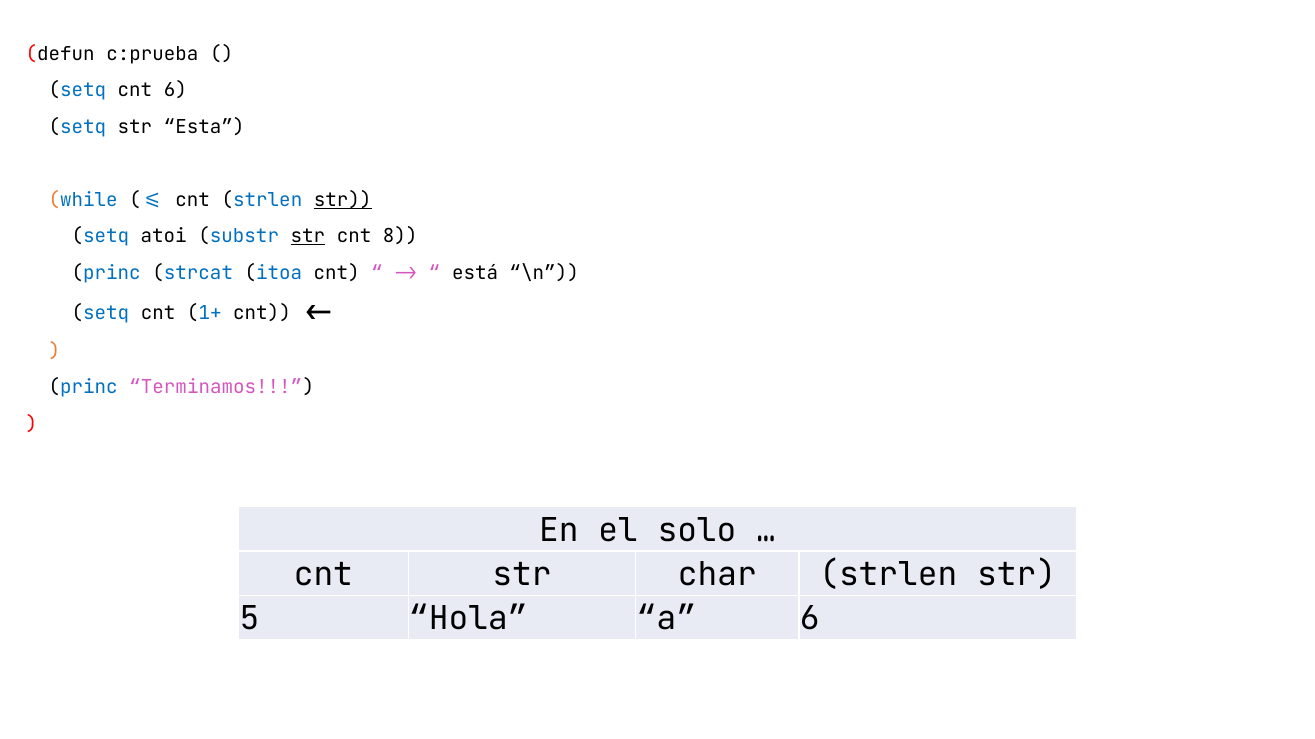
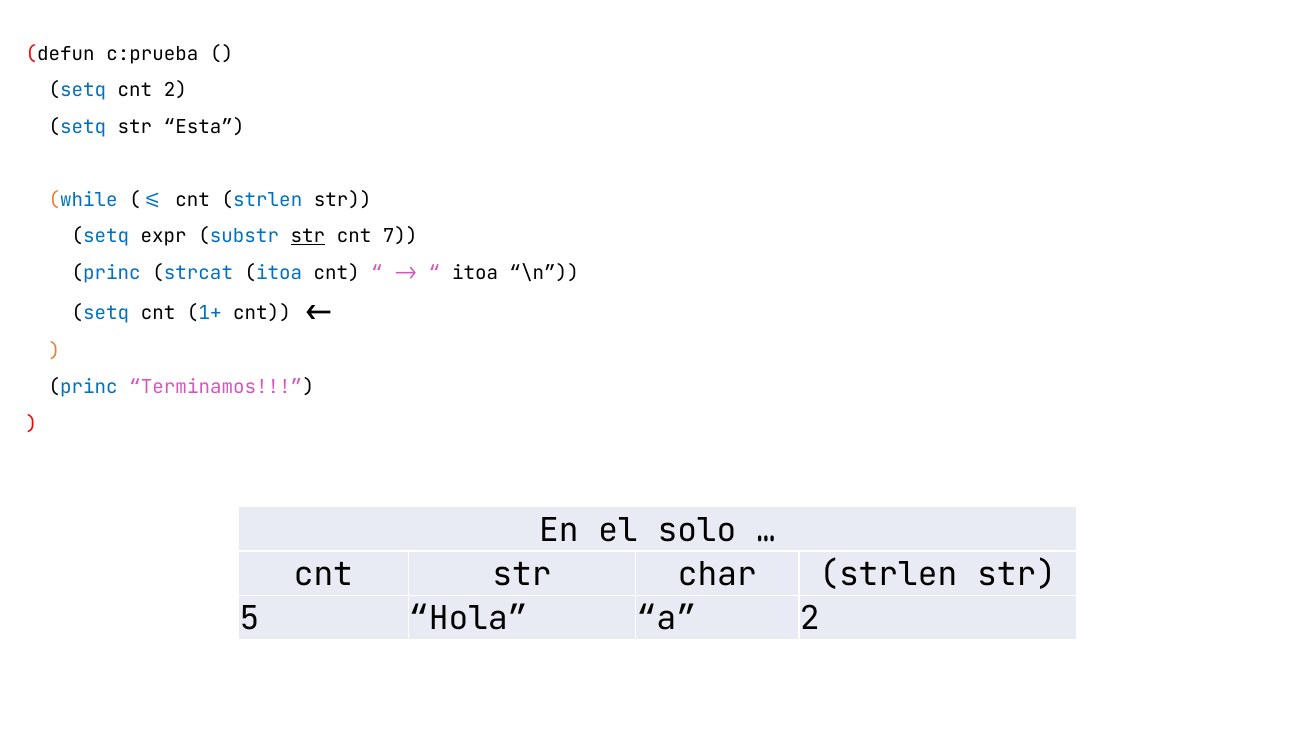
cnt 6: 6 -> 2 (175, 91)
str underline: present -> none (343, 200)
atoi: atoi -> expr (164, 237)
8: 8 -> 7 (400, 237)
está: está -> itoa (475, 273)
a 6: 6 -> 2 (810, 620)
